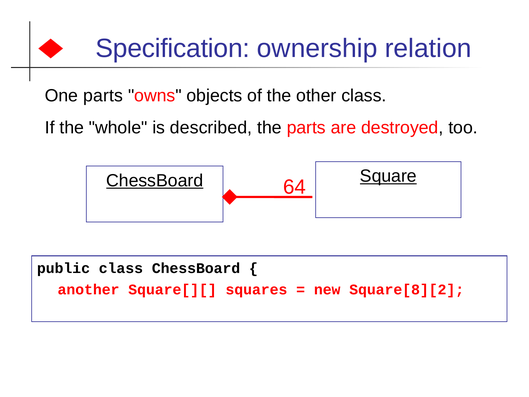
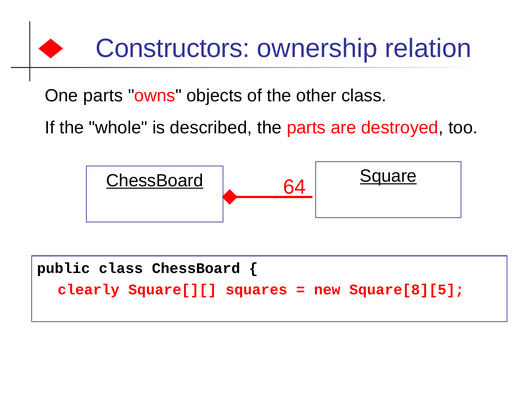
Specification: Specification -> Constructors (173, 48)
another: another -> clearly (89, 290)
Square[8][2: Square[8][2 -> Square[8][5 (407, 290)
